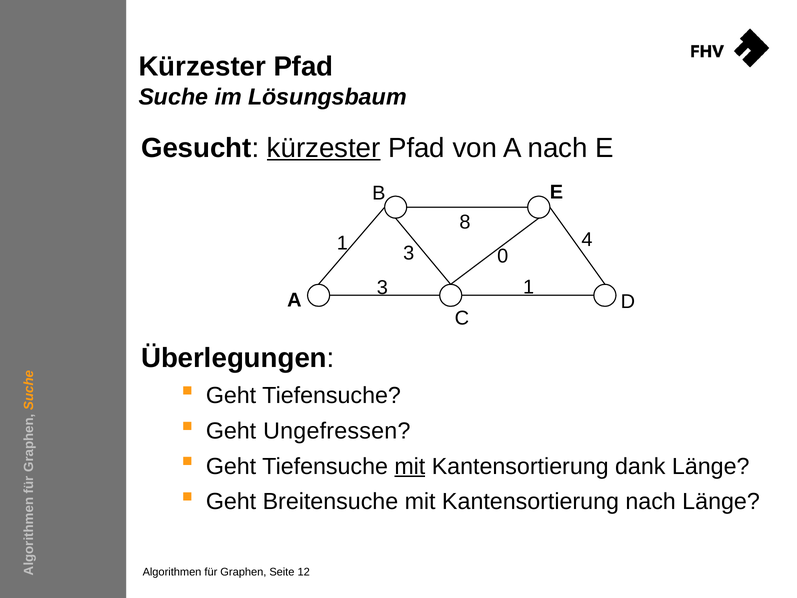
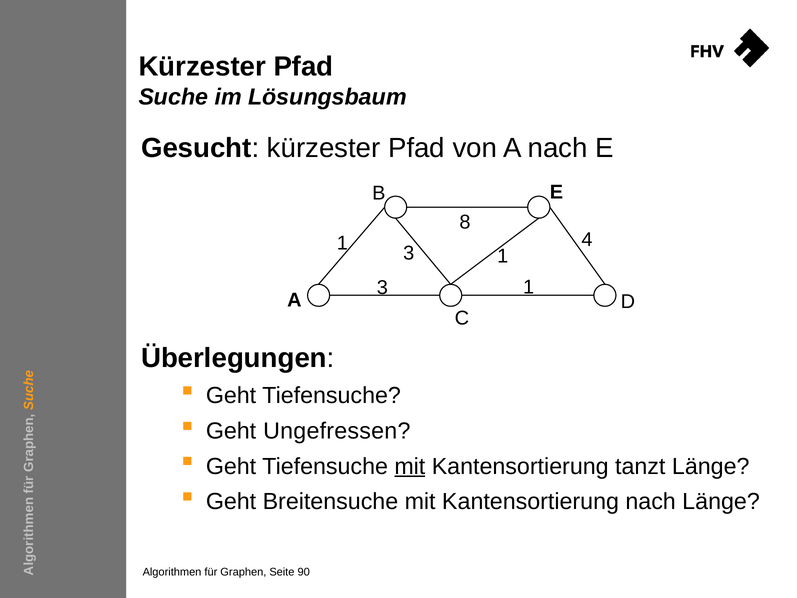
kürzester underline: present -> none (324, 148)
0: 0 -> 1 (503, 256)
dank: dank -> tanzt (640, 466)
12: 12 -> 90 (304, 572)
